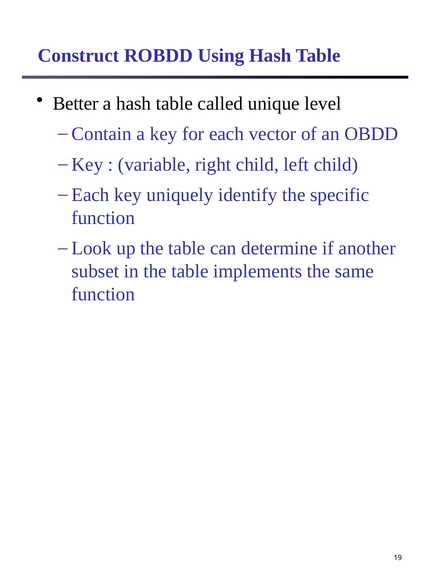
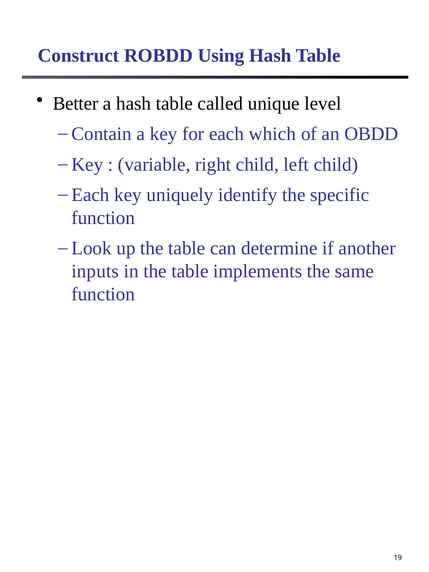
vector: vector -> which (272, 134)
subset: subset -> inputs (95, 271)
